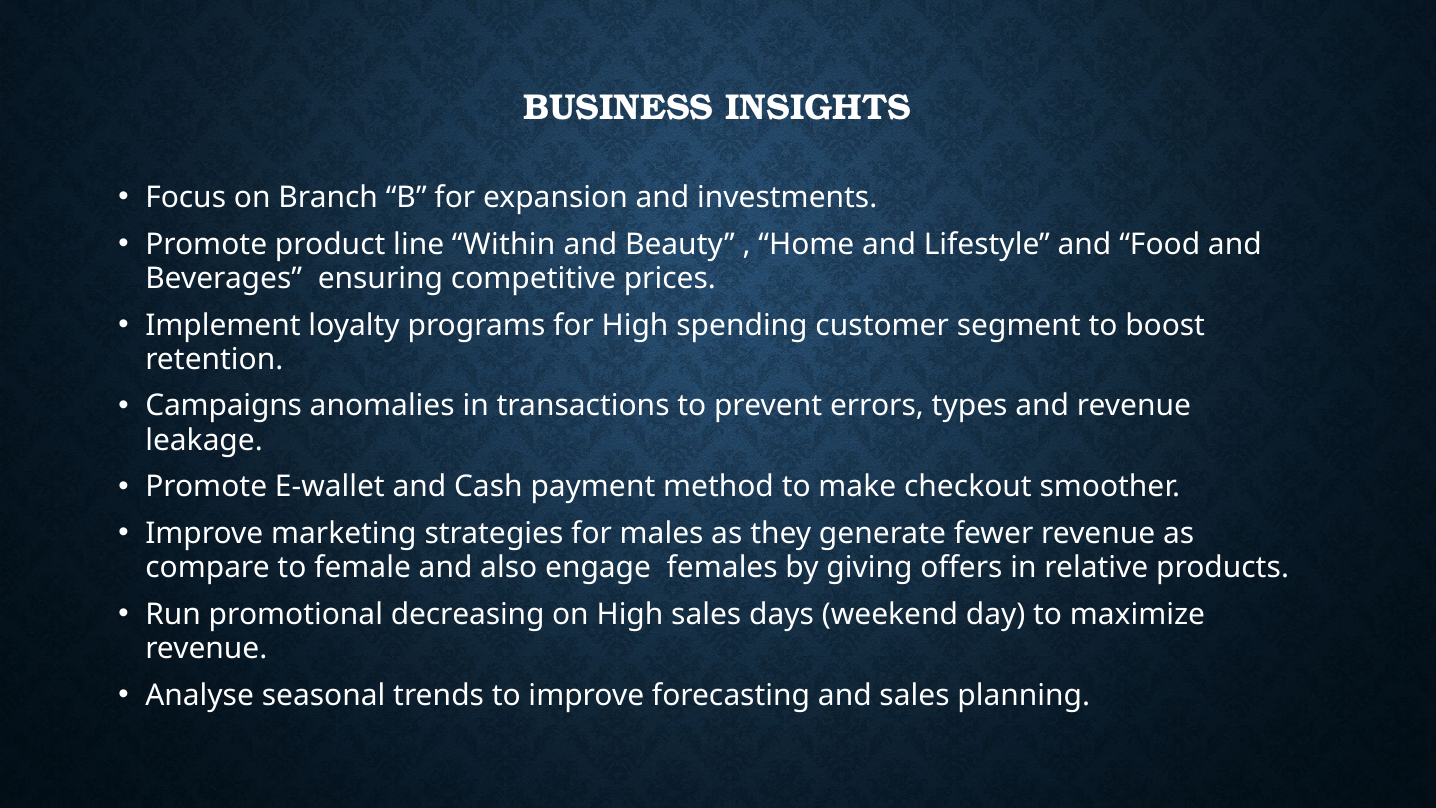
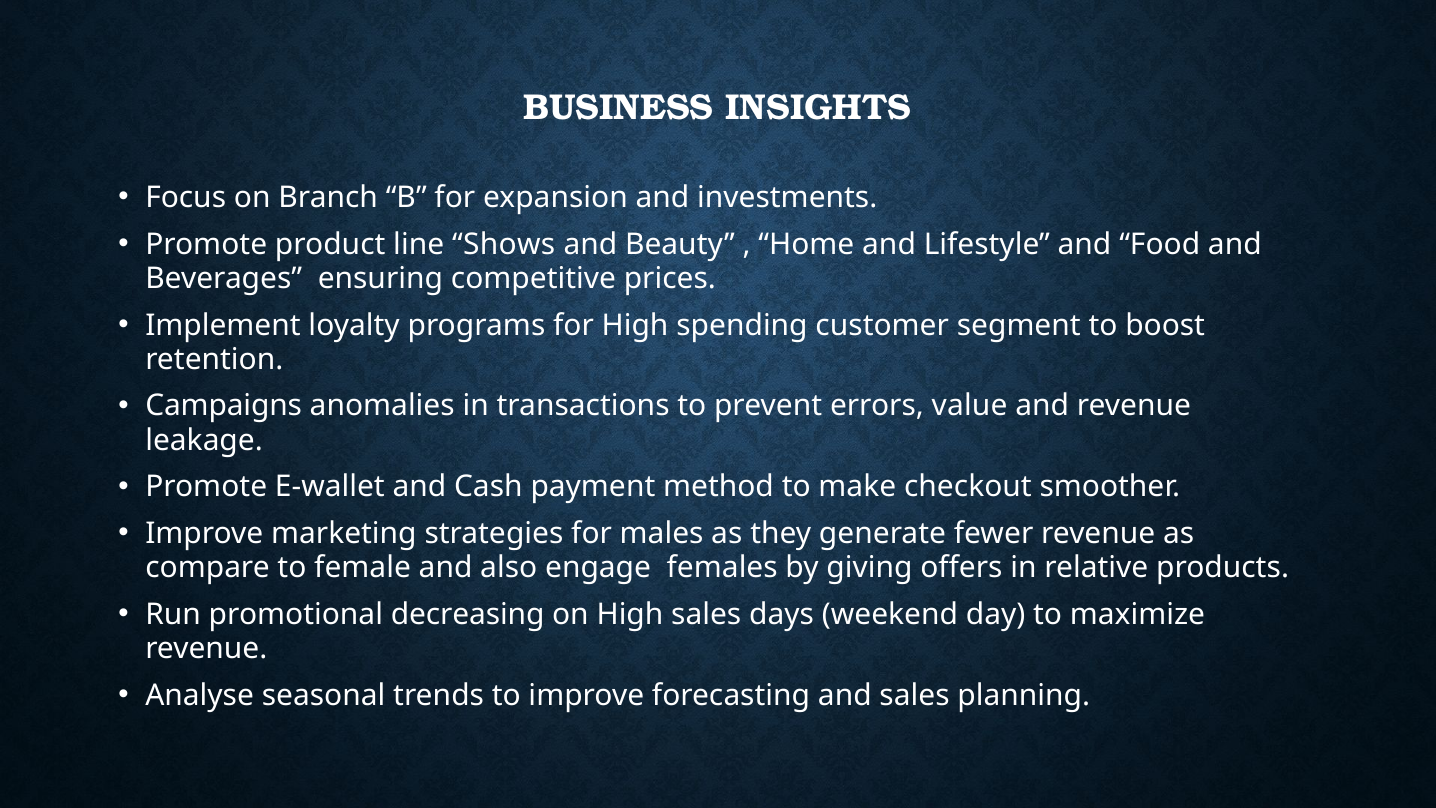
Within: Within -> Shows (504, 244)
types: types -> value (970, 406)
